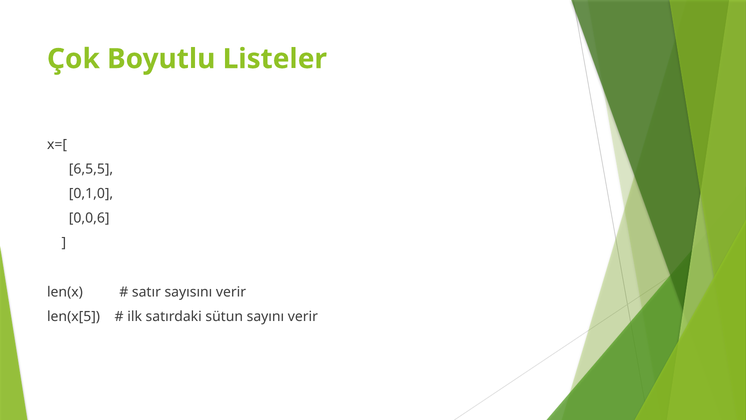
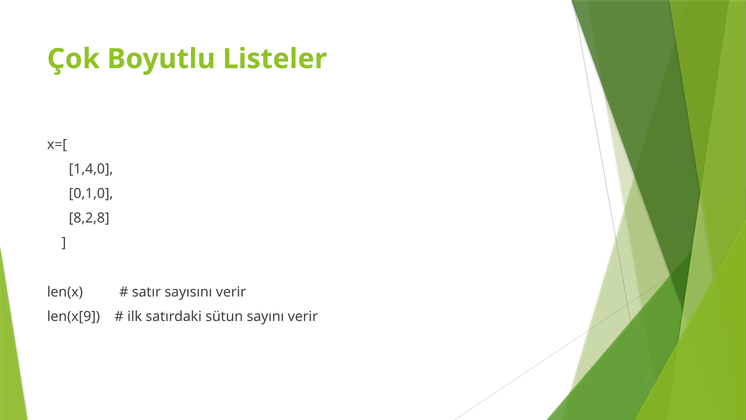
6,5,5: 6,5,5 -> 1,4,0 (91, 169)
0,0,6: 0,0,6 -> 8,2,8 (89, 218)
len(x[5: len(x[5 -> len(x[9 (74, 316)
